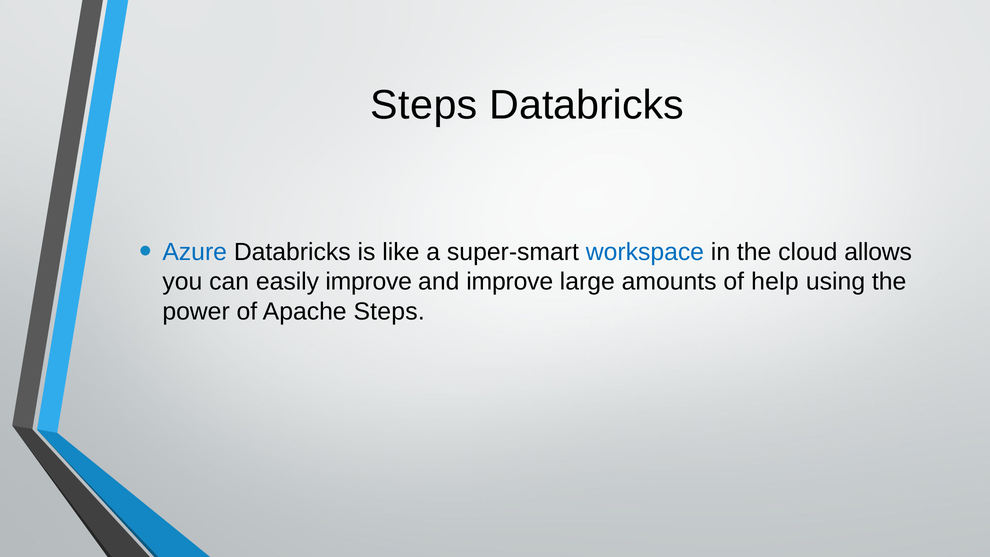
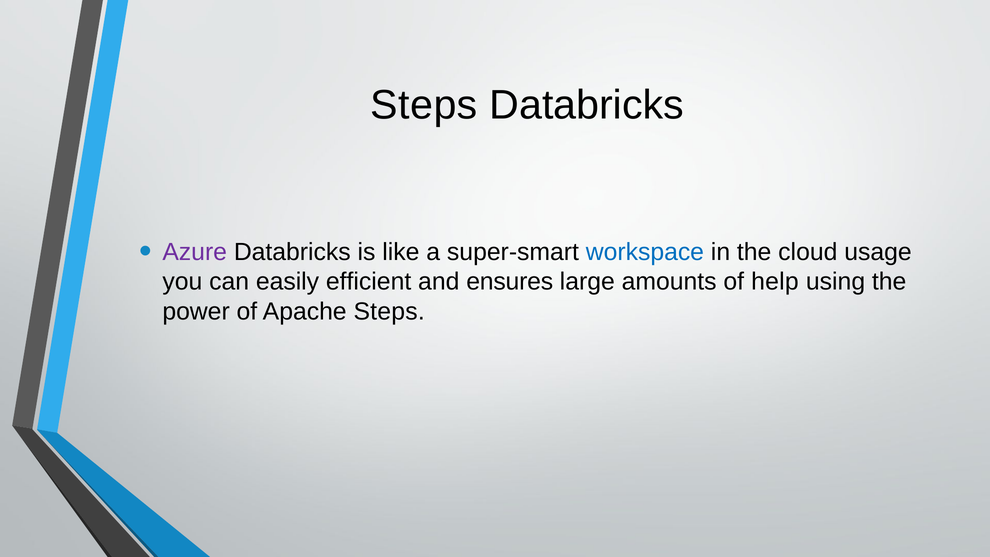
Azure colour: blue -> purple (195, 252)
allows: allows -> usage (878, 252)
easily improve: improve -> efficient (369, 282)
and improve: improve -> ensures (510, 282)
